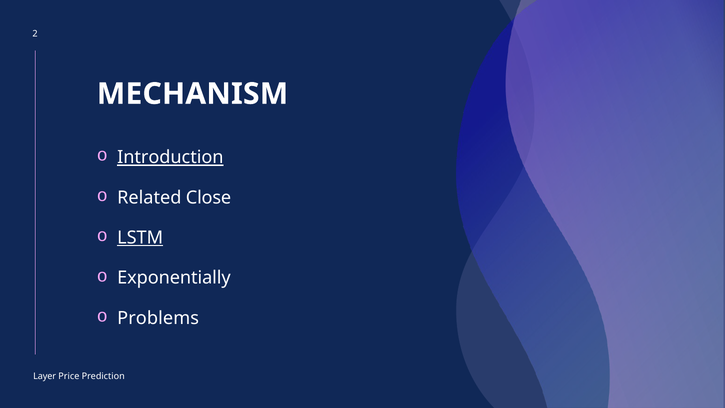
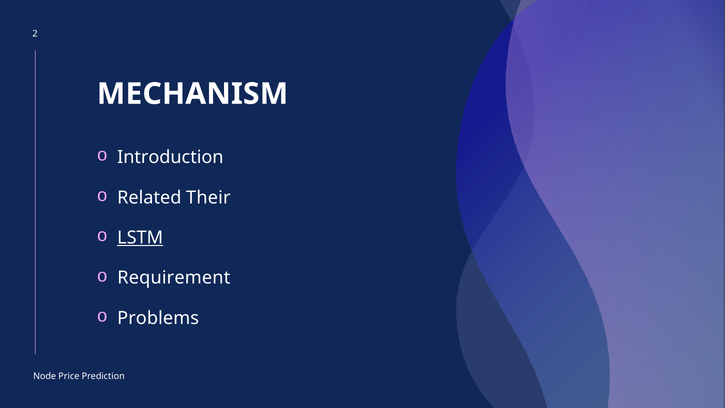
Introduction underline: present -> none (170, 157)
Close: Close -> Their (208, 198)
Exponentially: Exponentially -> Requirement (174, 278)
Layer: Layer -> Node (45, 376)
